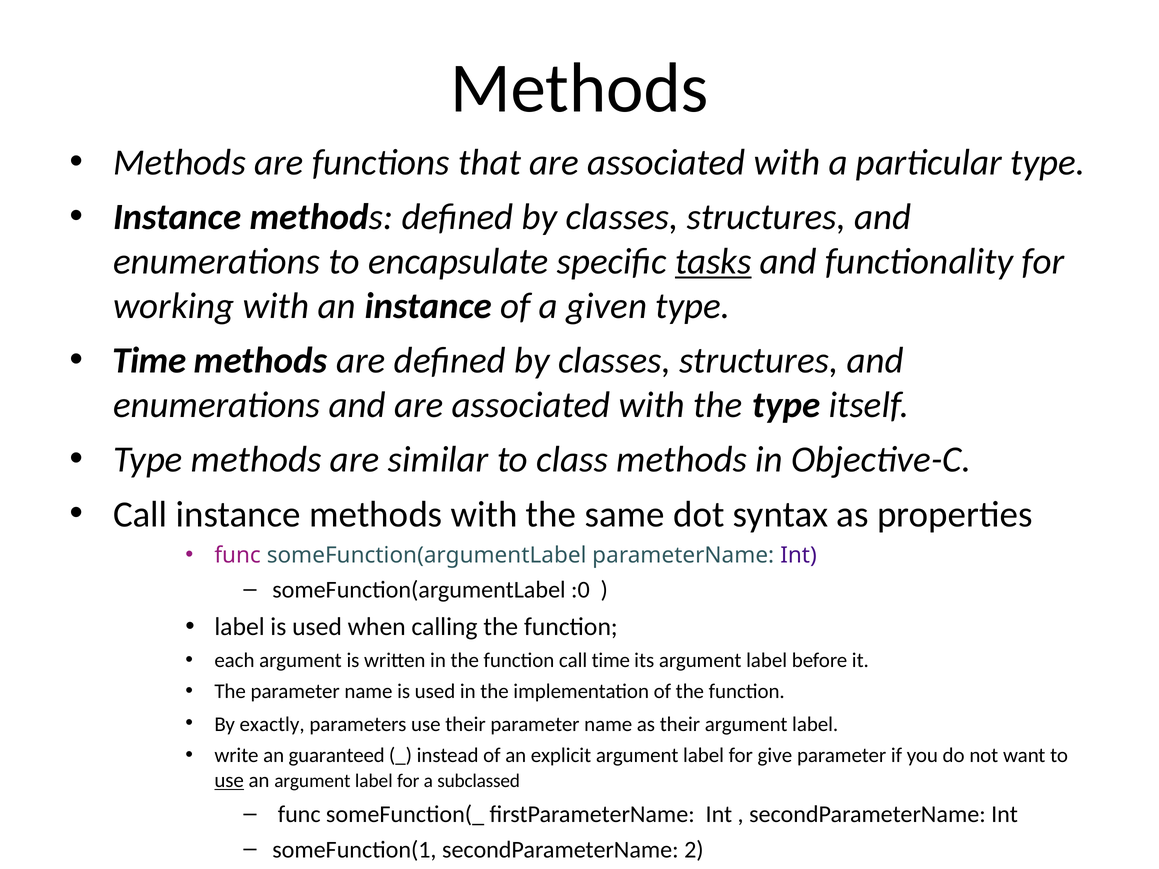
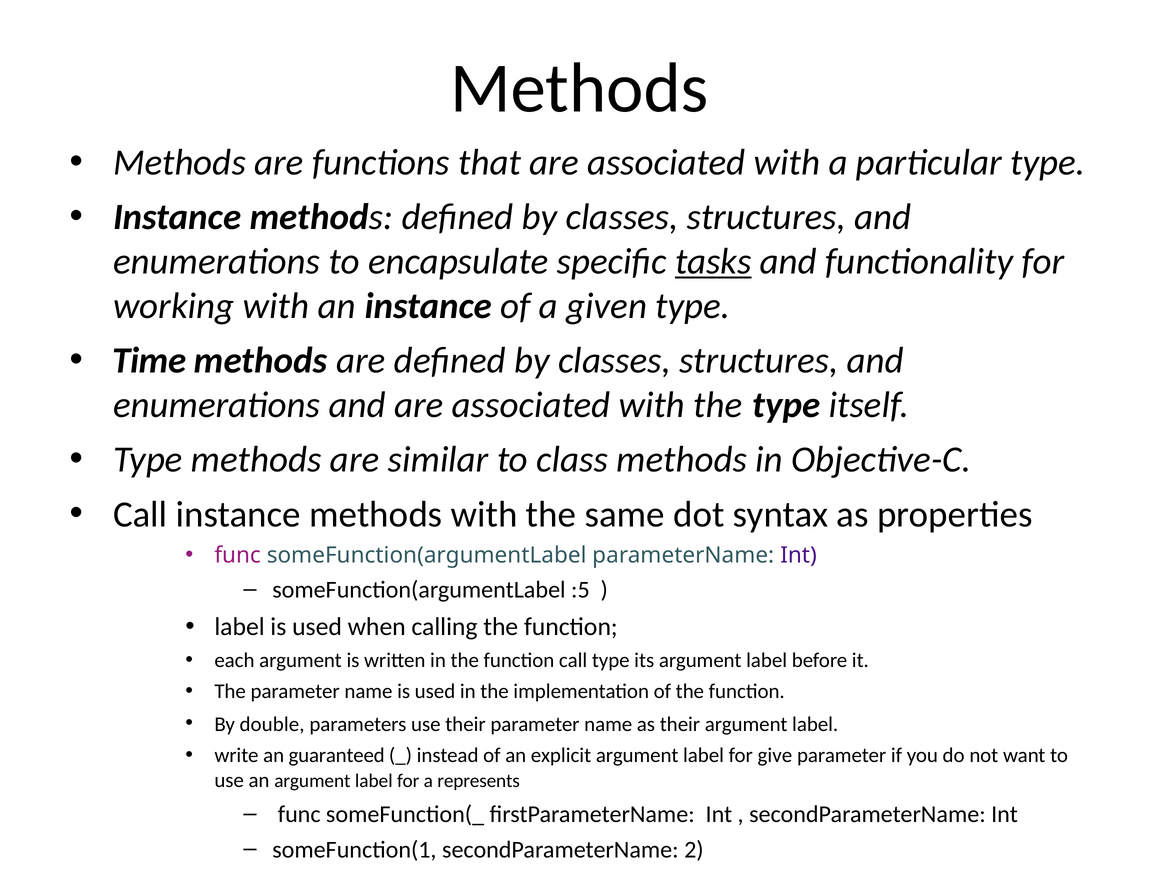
:0: :0 -> :5 (580, 590)
call time: time -> type (611, 661)
exactly: exactly -> double (272, 724)
use underline: present -> none (229, 781)
subclassed: subclassed -> represents (479, 781)
